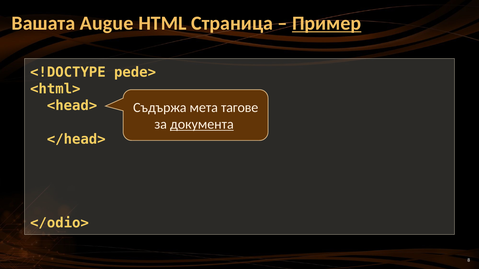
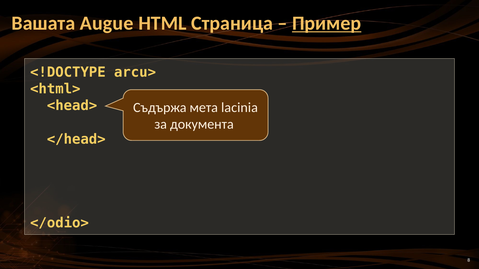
pede>: pede> -> arcu> (135, 72)
тагове: тагове -> lacinia (240, 108)
документа underline: present -> none (202, 125)
